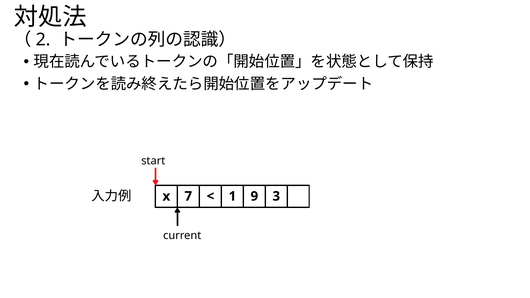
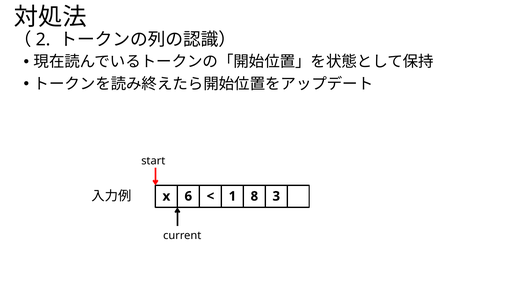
9: 9 -> 8 (254, 196)
7: 7 -> 6 (188, 196)
